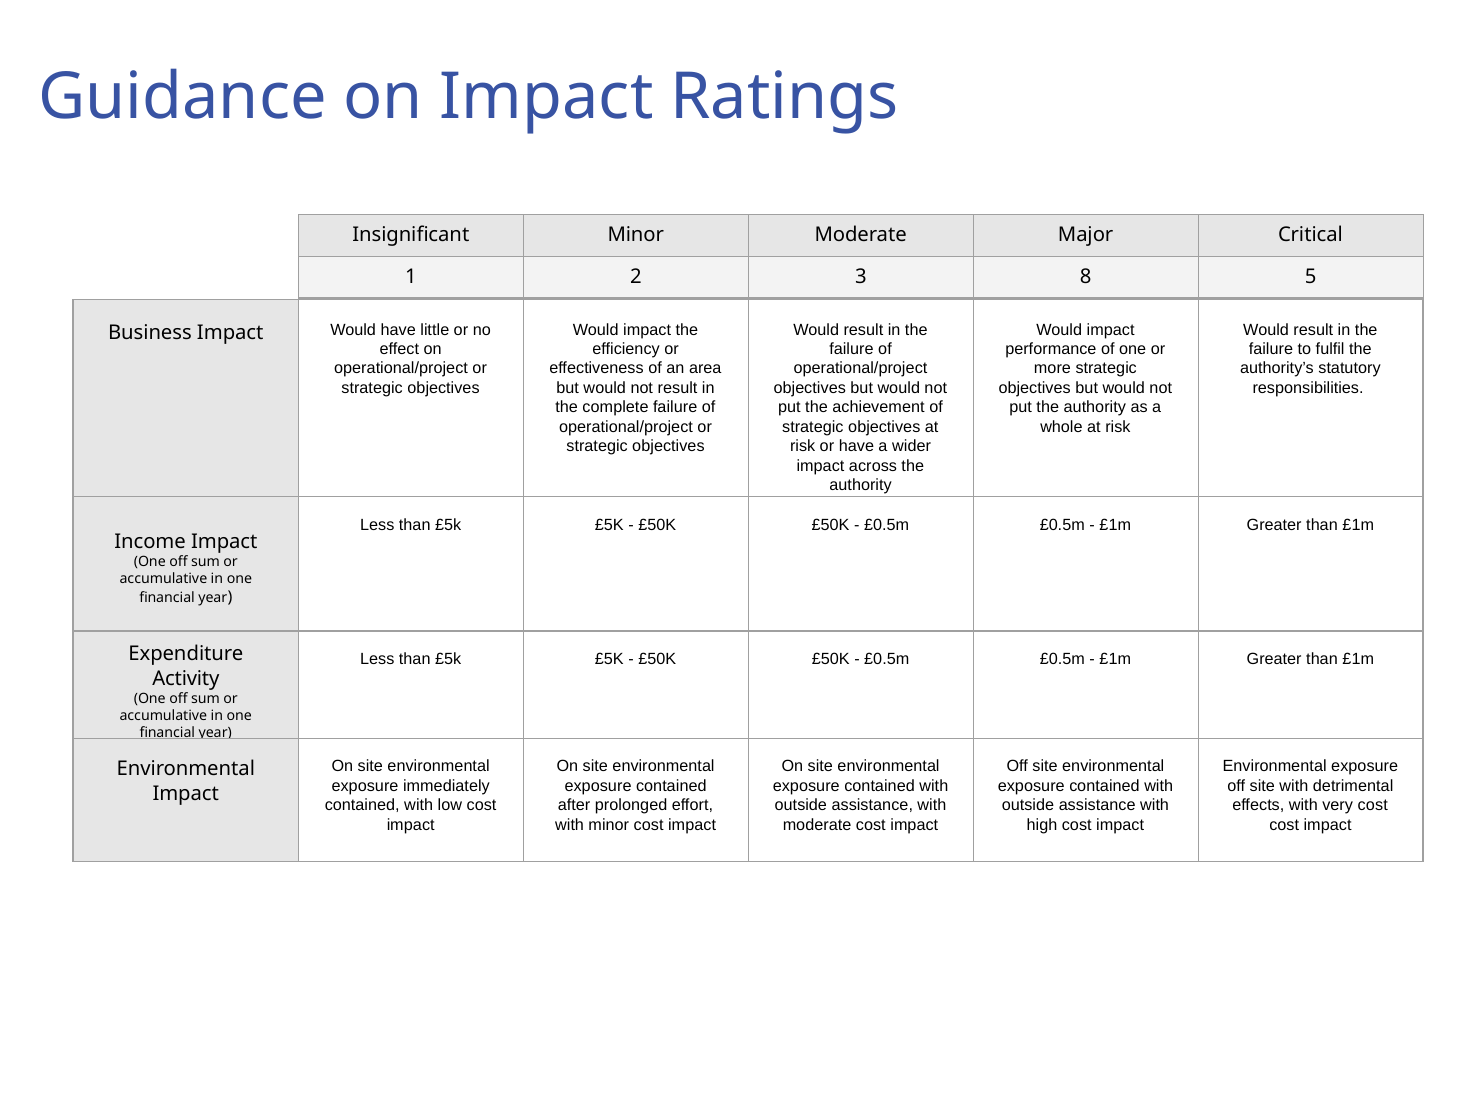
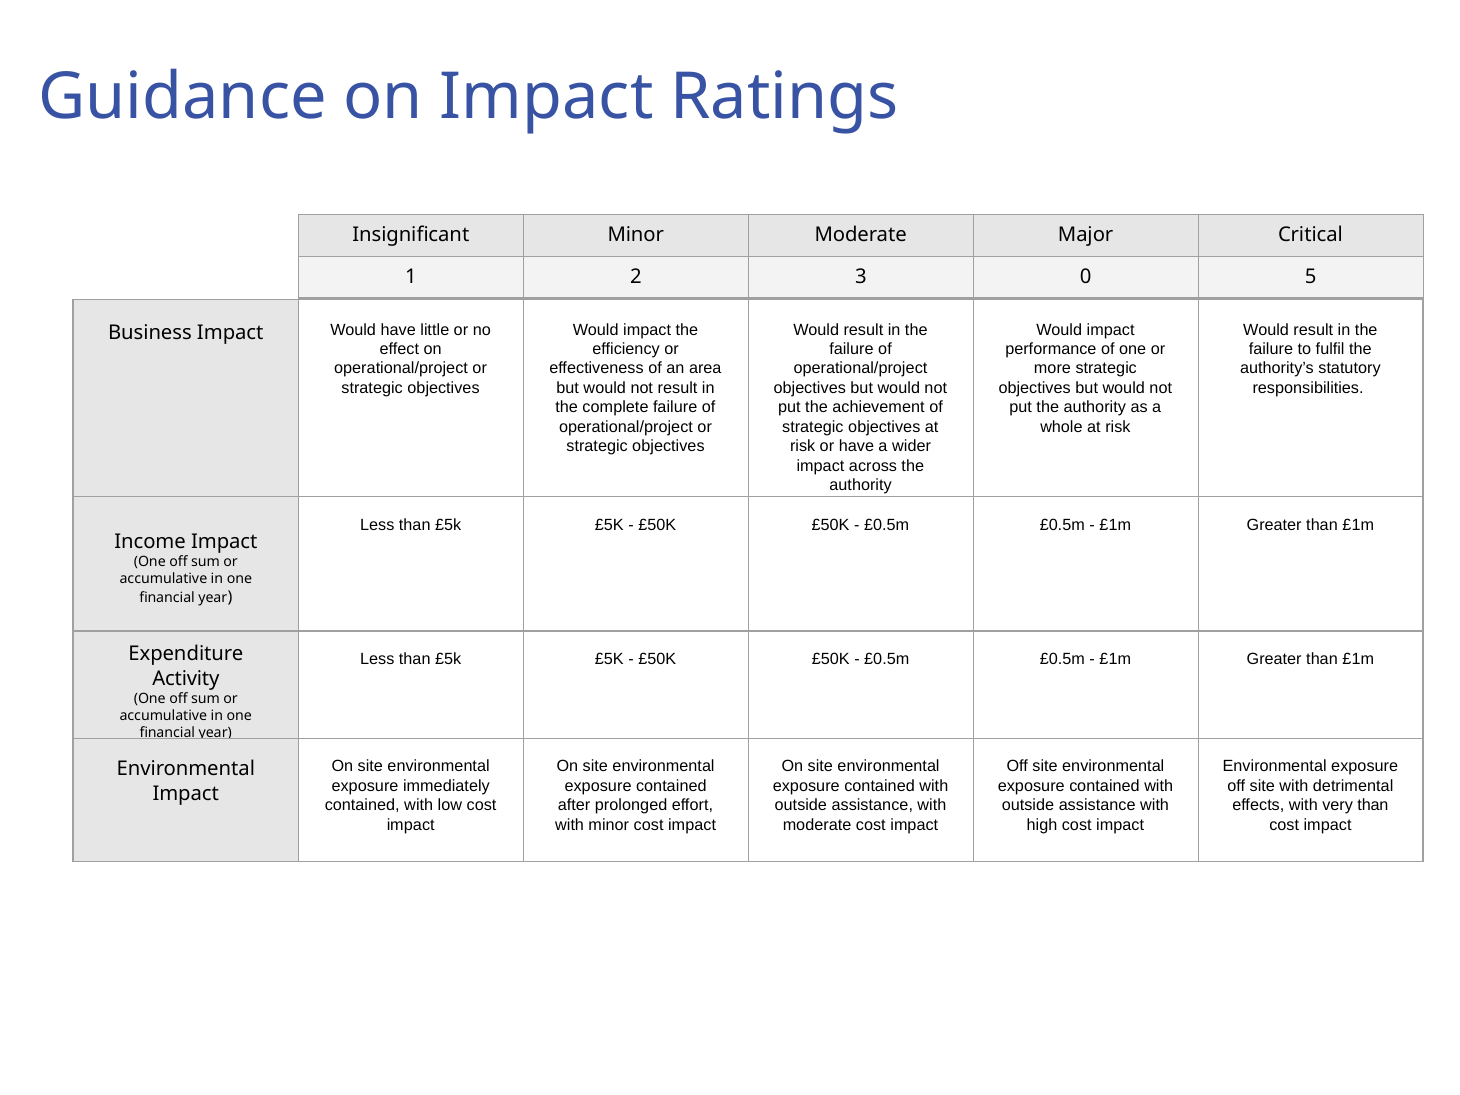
8: 8 -> 0 (1086, 277)
very cost: cost -> than (1373, 805)
